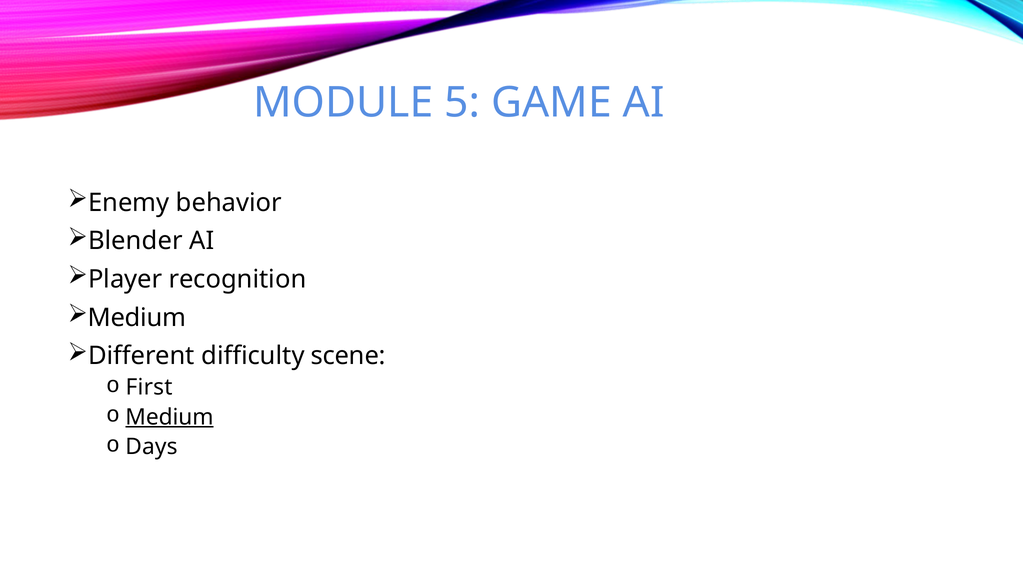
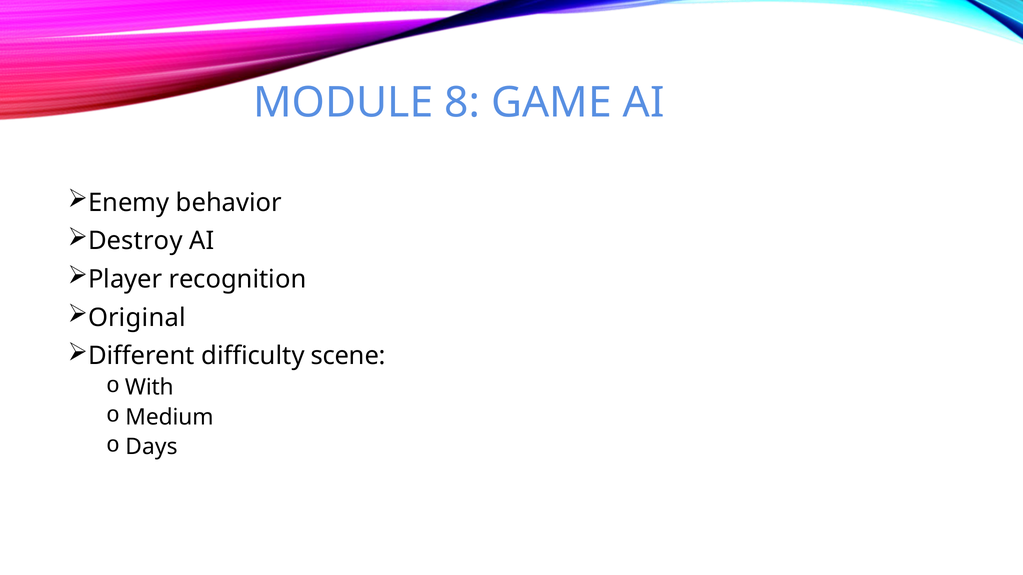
5: 5 -> 8 (462, 103)
Blender: Blender -> Destroy (135, 241)
Medium: Medium -> Original (137, 318)
First: First -> With (149, 388)
Medium underline: present -> none (169, 417)
